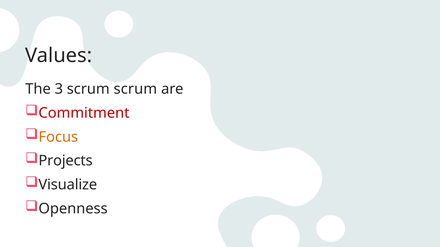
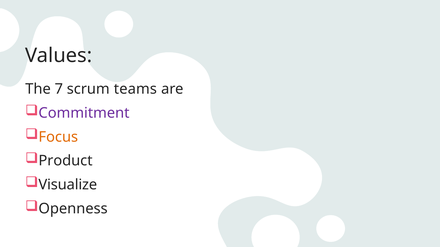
3: 3 -> 7 (59, 89)
scrum scrum: scrum -> teams (135, 89)
Commitment colour: red -> purple (84, 113)
Projects: Projects -> Product (66, 161)
